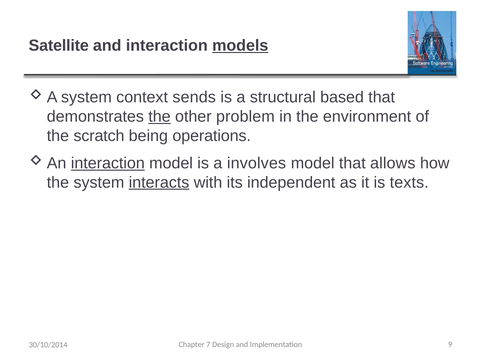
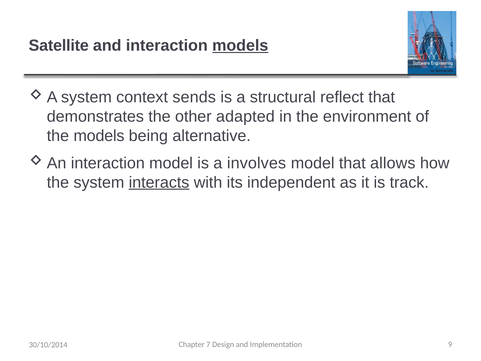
based: based -> reflect (342, 97)
the underline: present -> none (160, 117)
problem: problem -> adapted (245, 117)
the scratch: scratch -> models (99, 136)
operations: operations -> alternative (212, 136)
interaction underline: present -> none (108, 163)
texts: texts -> track (409, 182)
